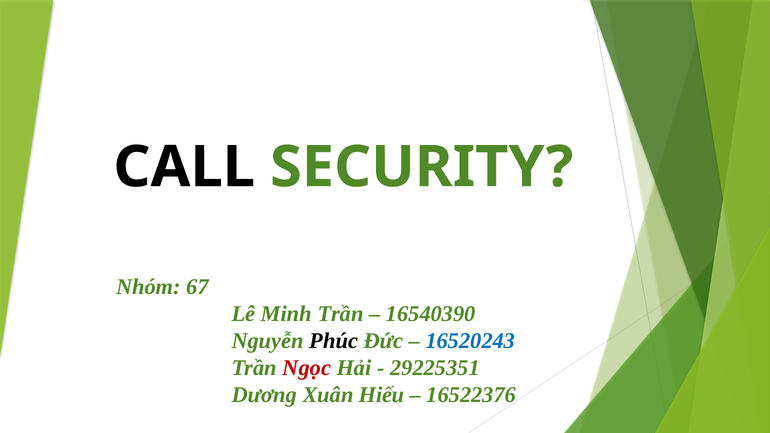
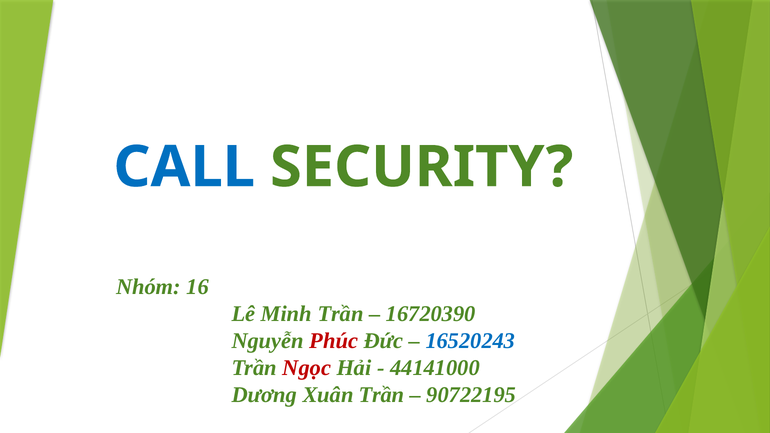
CALL colour: black -> blue (184, 167)
67: 67 -> 16 (198, 287)
16540390: 16540390 -> 16720390 (431, 314)
Phúc colour: black -> red (334, 341)
29225351: 29225351 -> 44141000 (435, 368)
Xuân Hiếu: Hiếu -> Trần (382, 395)
16522376: 16522376 -> 90722195 (471, 395)
